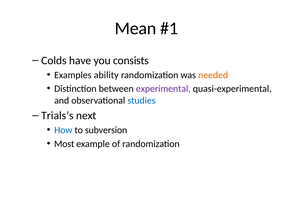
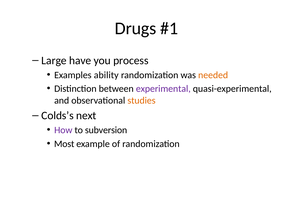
Mean: Mean -> Drugs (136, 28)
Colds: Colds -> Large (54, 60)
consists: consists -> process (131, 60)
studies colour: blue -> orange (141, 100)
Trials’s: Trials’s -> Colds’s (58, 115)
How colour: blue -> purple (63, 130)
